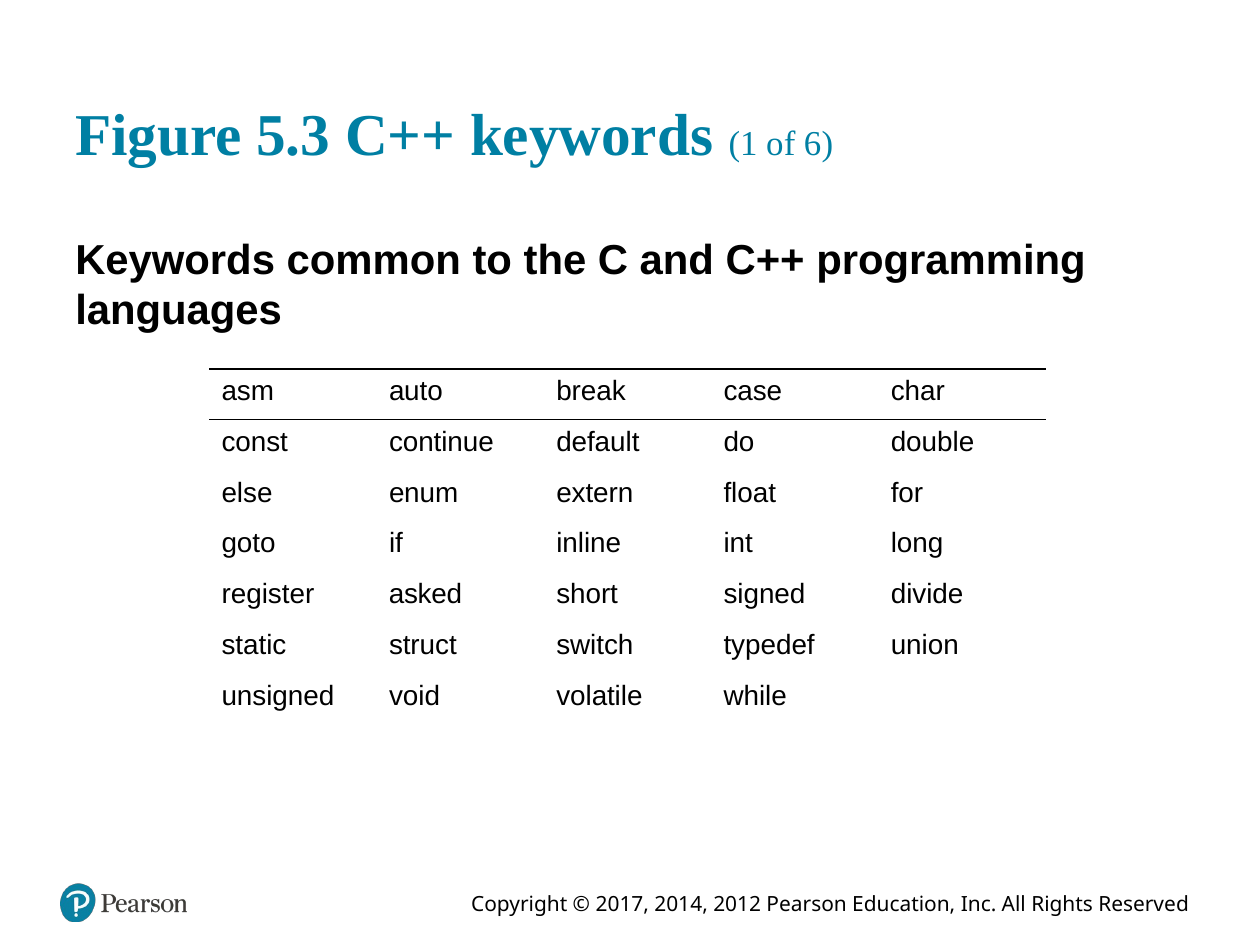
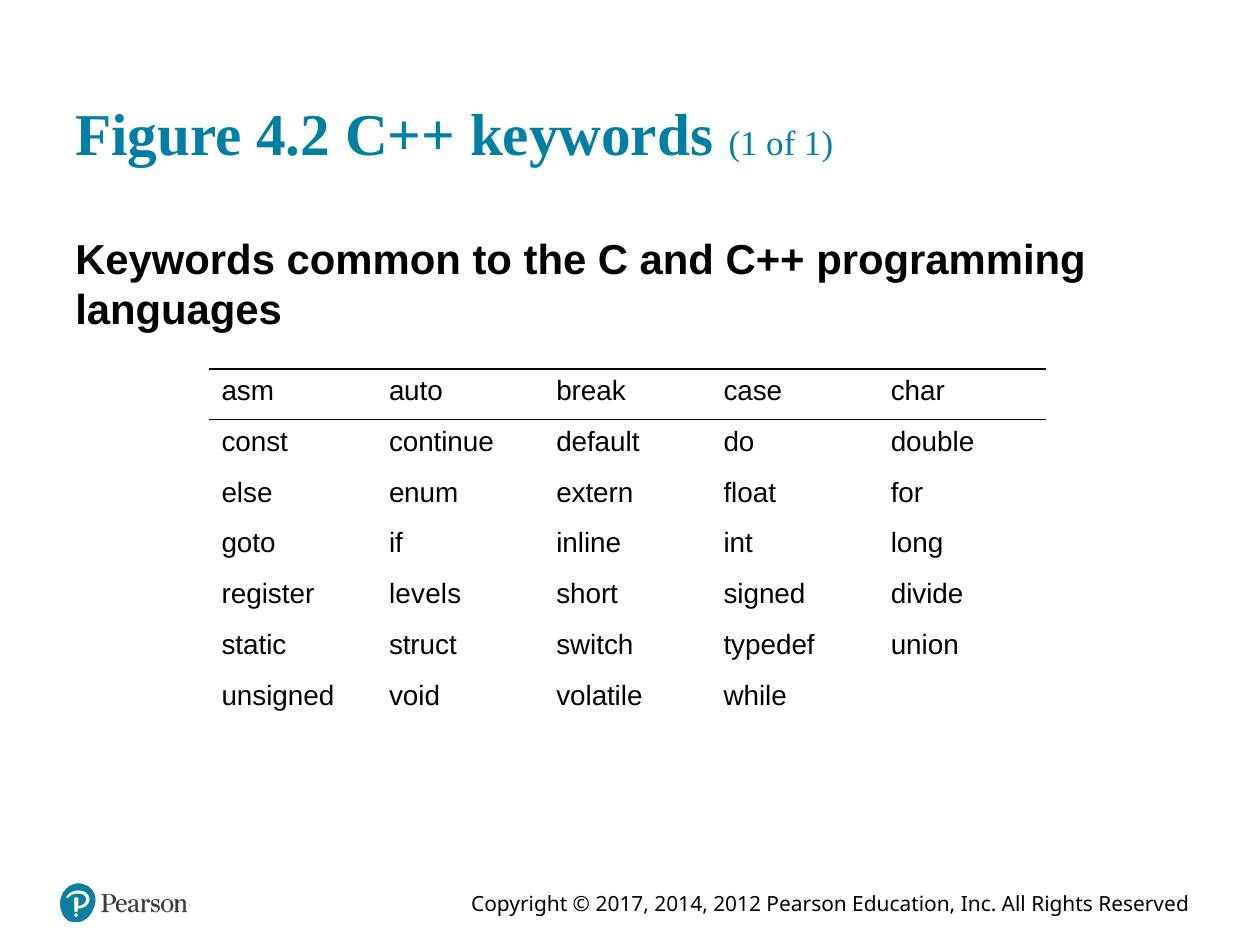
5.3: 5.3 -> 4.2 (293, 136)
of 6: 6 -> 1 (819, 144)
asked: asked -> levels (425, 594)
